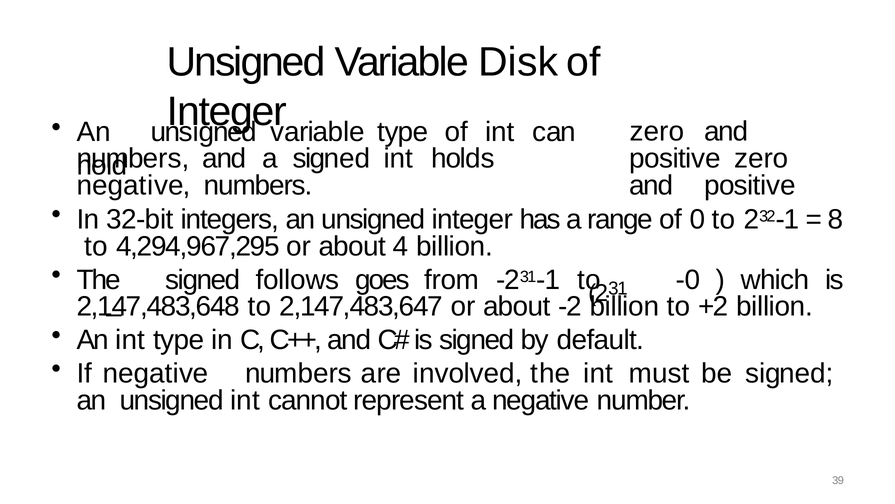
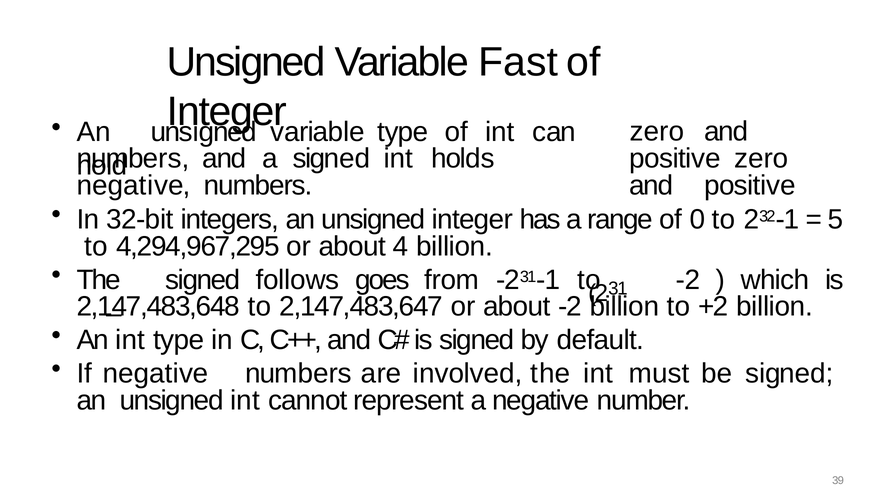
Disk: Disk -> Fast (518, 62)
8: 8 -> 5 (835, 219)
to -0: -0 -> -2 (688, 279)
